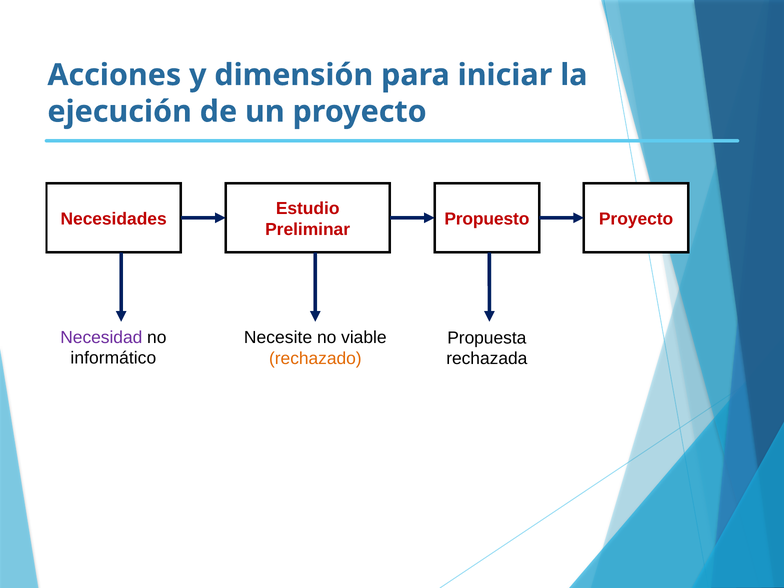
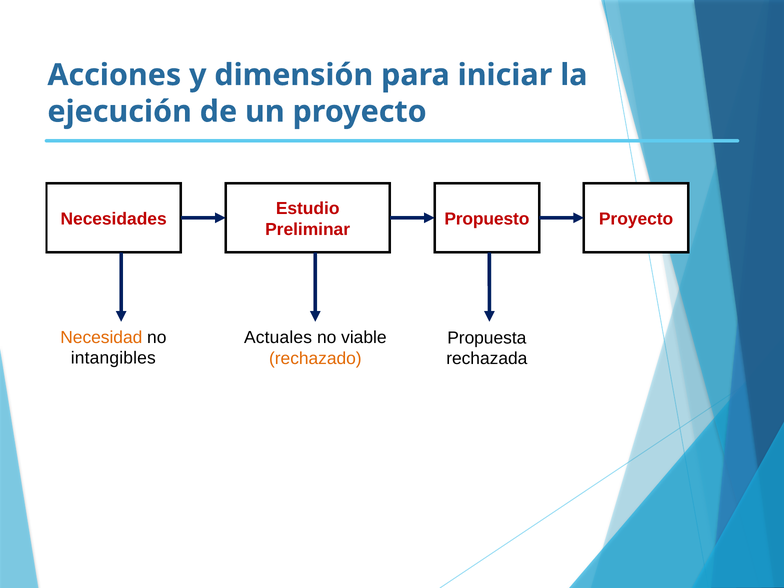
Necesidad colour: purple -> orange (101, 337)
Necesite: Necesite -> Actuales (278, 338)
informático: informático -> intangibles (113, 358)
